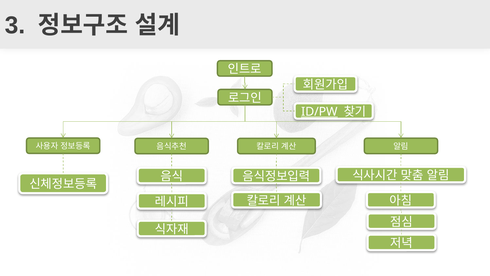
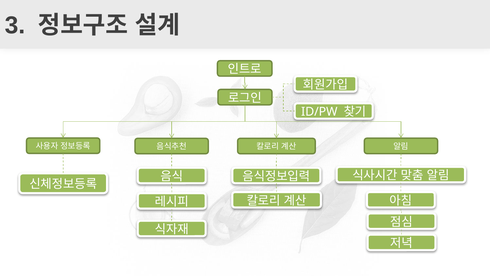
ID/PW underline: present -> none (319, 112)
